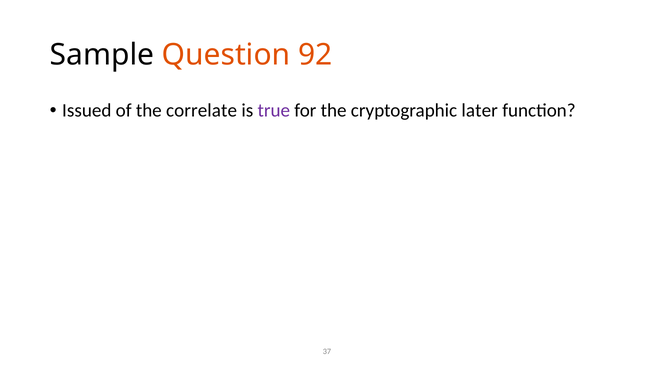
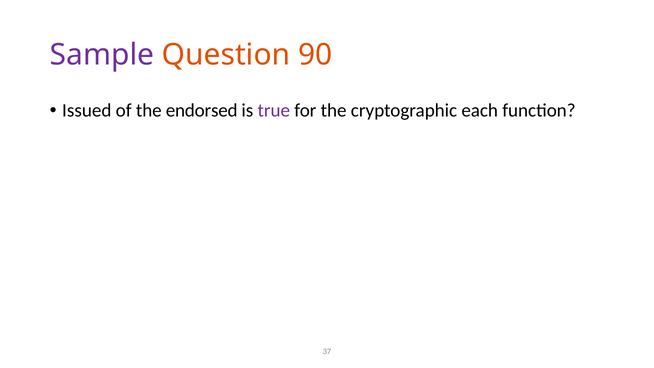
Sample colour: black -> purple (102, 55)
92: 92 -> 90 (315, 55)
correlate: correlate -> endorsed (202, 111)
later: later -> each (480, 111)
